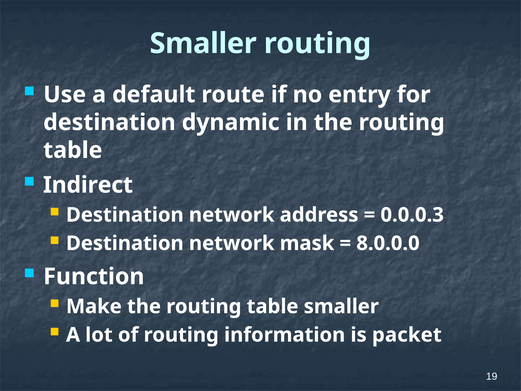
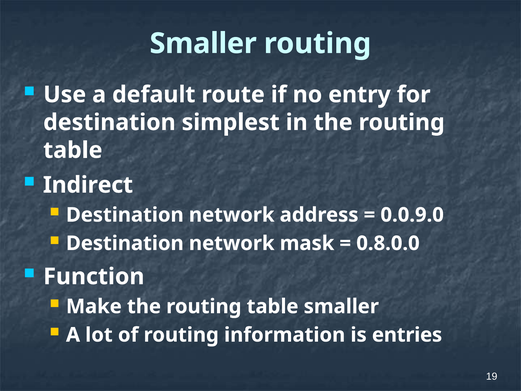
dynamic: dynamic -> simplest (231, 122)
0.0.0.3: 0.0.0.3 -> 0.0.9.0 (412, 215)
8.0.0.0: 8.0.0.0 -> 0.8.0.0 (388, 243)
packet: packet -> entries (407, 335)
